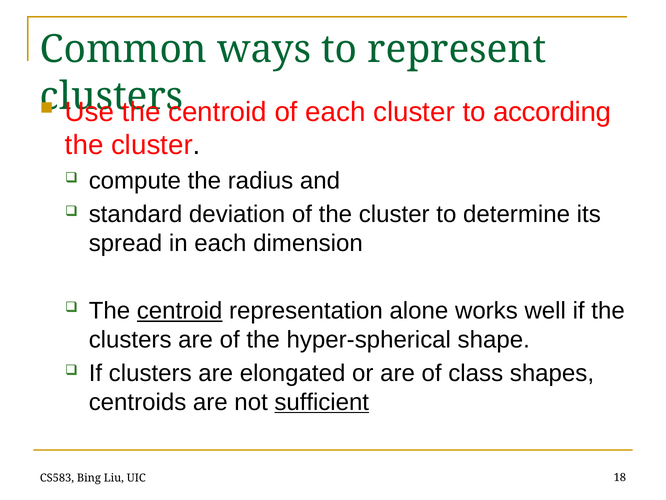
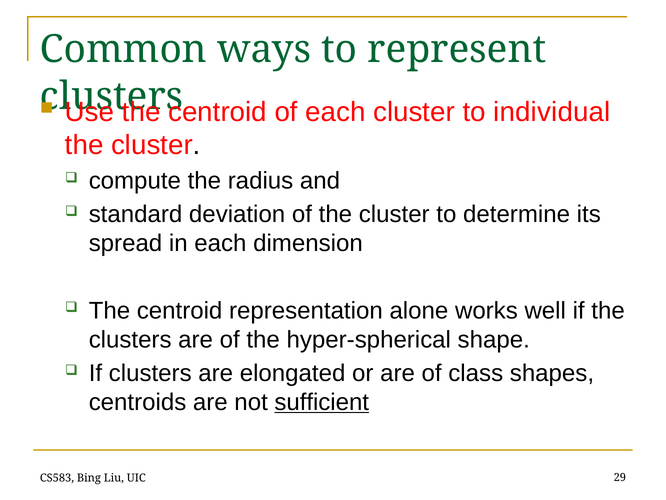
according: according -> individual (552, 112)
centroid underline: present -> none (180, 310)
18: 18 -> 29 (620, 477)
